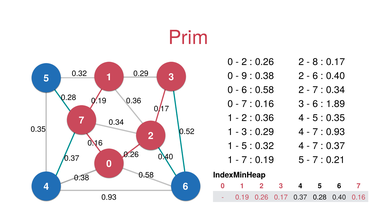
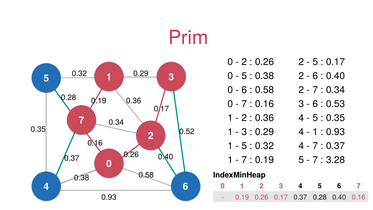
8: 8 -> 5 (315, 62)
9: 9 -> 5 (244, 76)
1.89: 1.89 -> 0.53 (336, 104)
7: 7 -> 1 (315, 132)
0.21: 0.21 -> 3.28 (336, 160)
